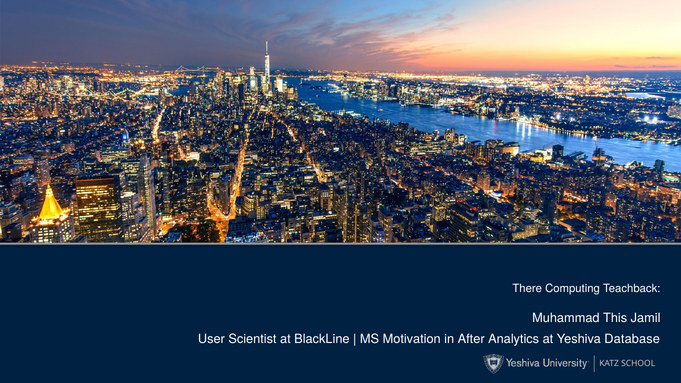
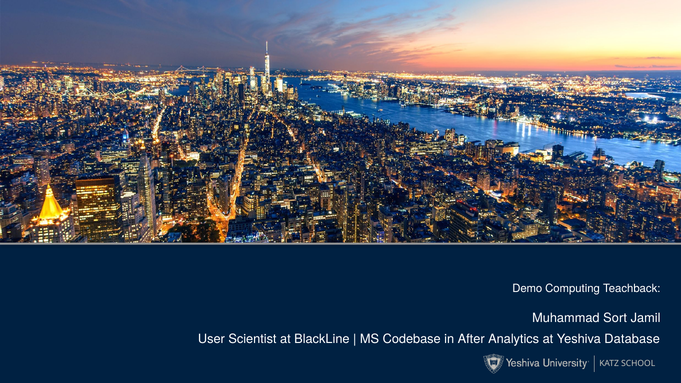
There: There -> Demo (527, 289)
This: This -> Sort (615, 318)
Motivation: Motivation -> Codebase (412, 339)
